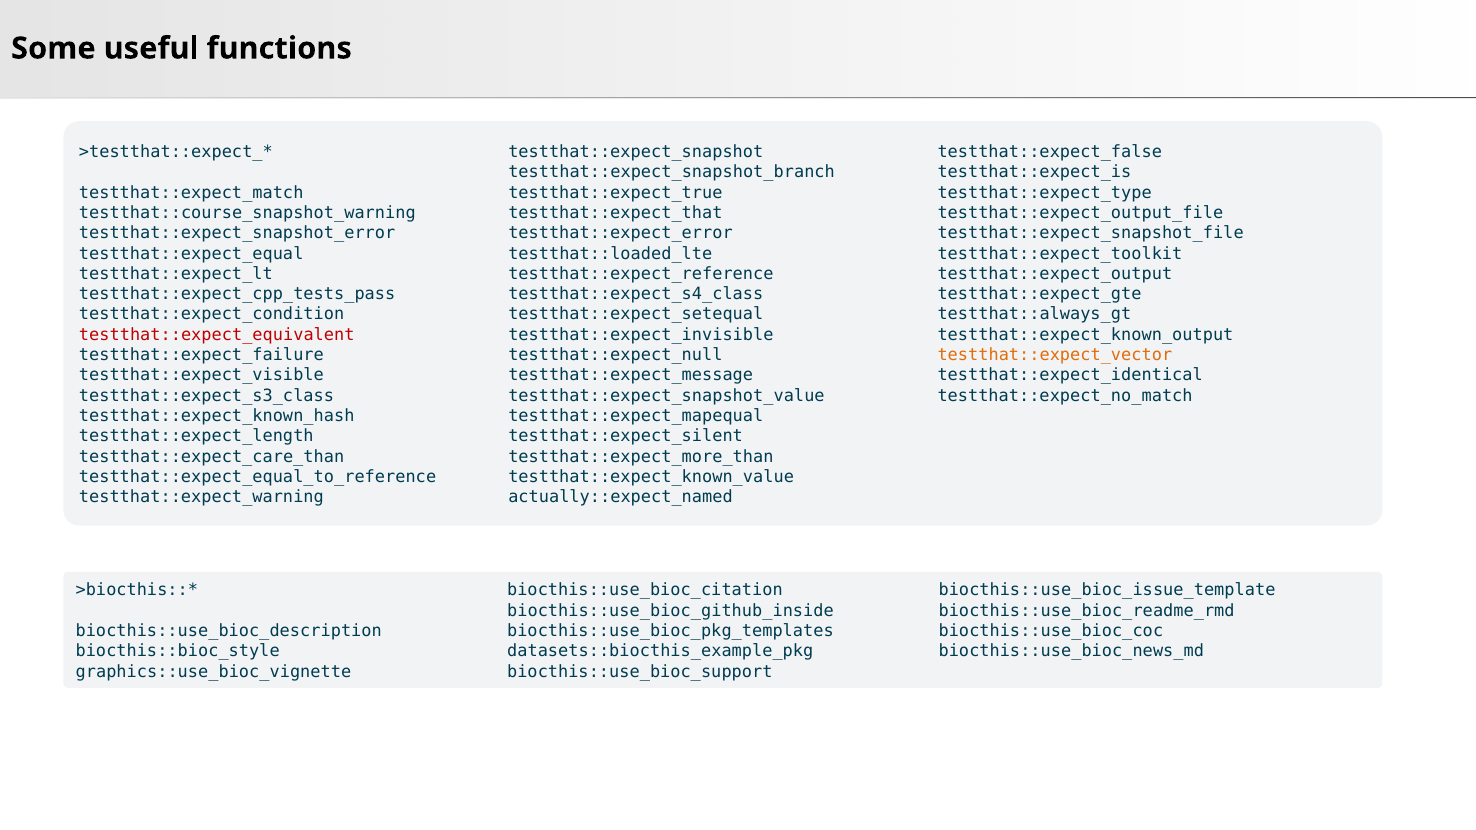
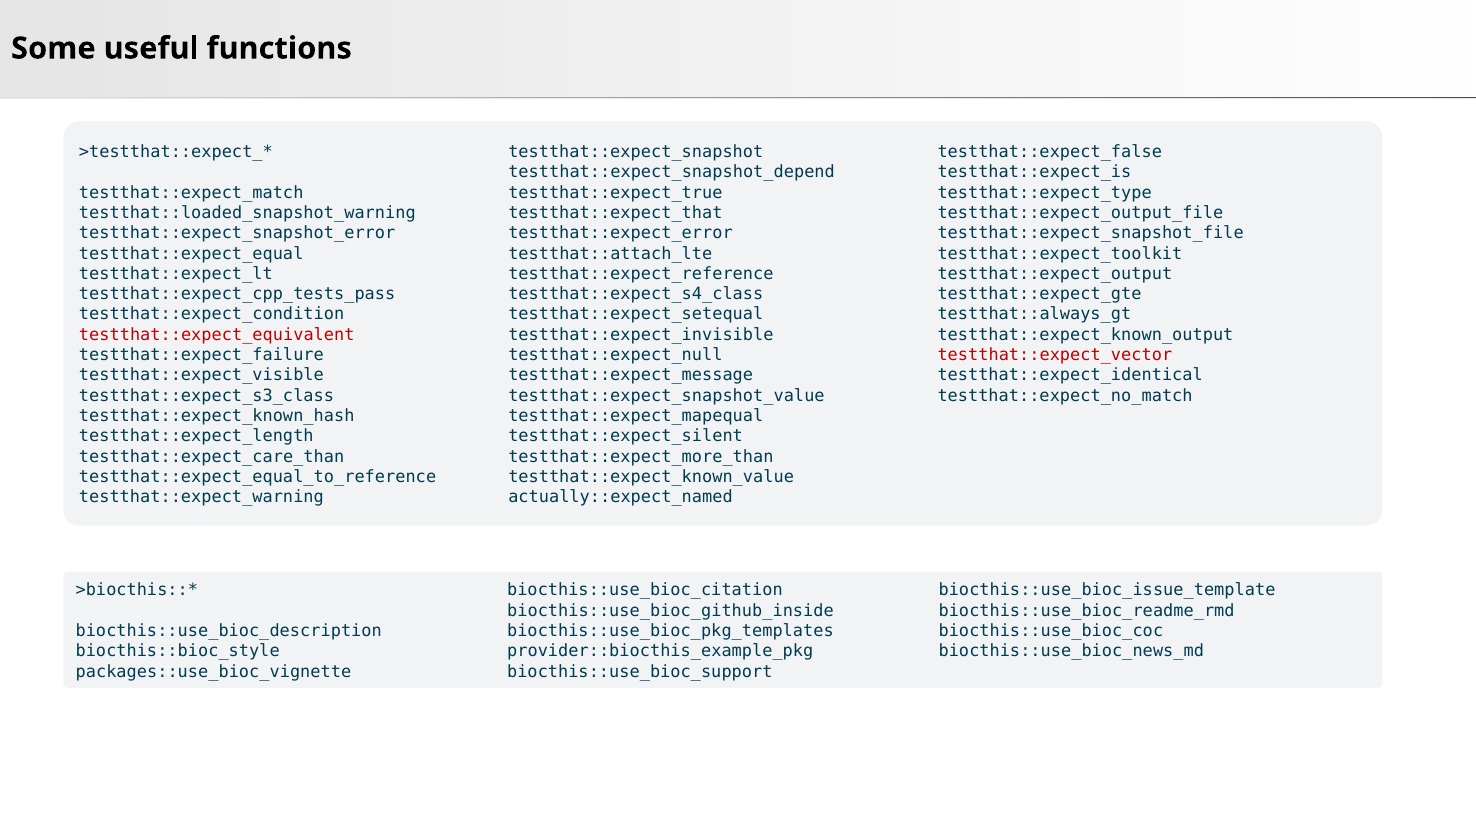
testthat::expect_snapshot_branch: testthat::expect_snapshot_branch -> testthat::expect_snapshot_depend (672, 172)
testthat::course_snapshot_warning: testthat::course_snapshot_warning -> testthat::loaded_snapshot_warning (247, 213)
testthat::loaded_lte: testthat::loaded_lte -> testthat::attach_lte (610, 254)
testthat::expect_vector colour: orange -> red (1055, 355)
datasets::biocthis_example_pkg: datasets::biocthis_example_pkg -> provider::biocthis_example_pkg (660, 651)
graphics::use_bioc_vignette: graphics::use_bioc_vignette -> packages::use_bioc_vignette (213, 672)
